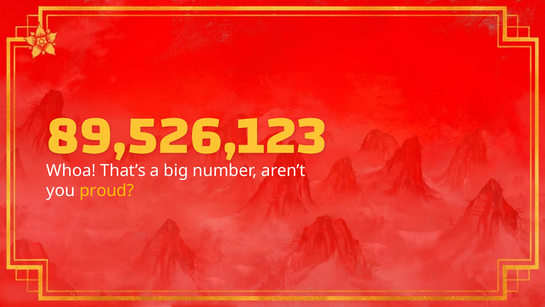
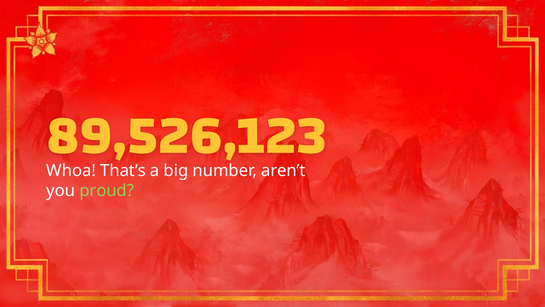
proud colour: yellow -> light green (107, 191)
